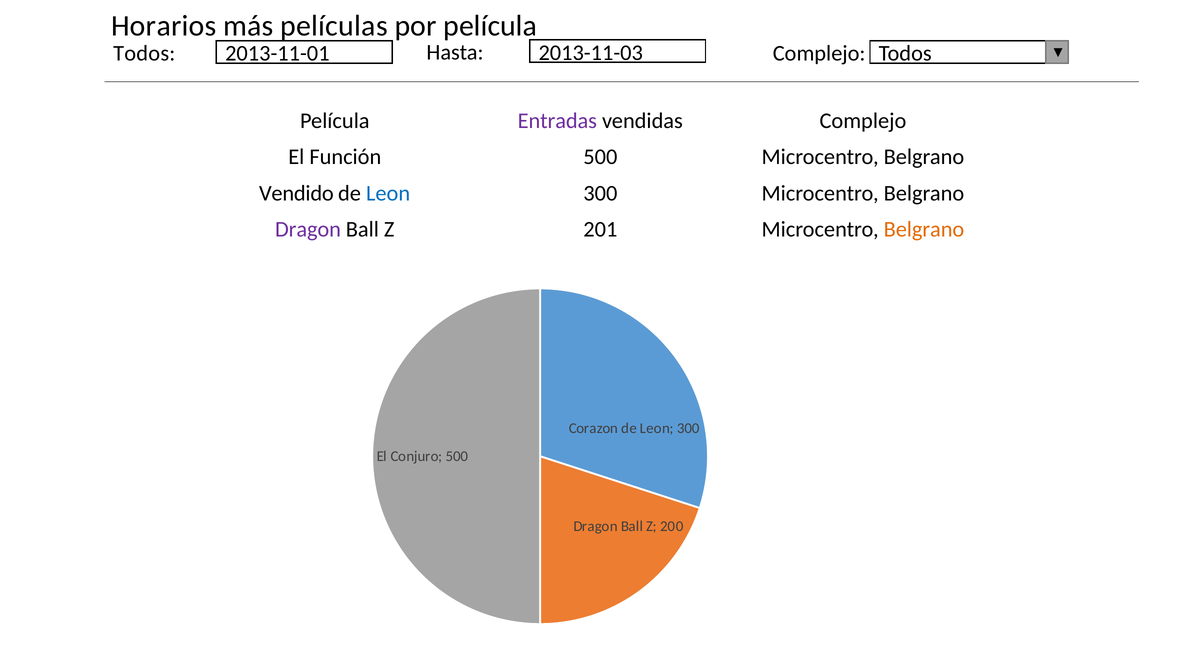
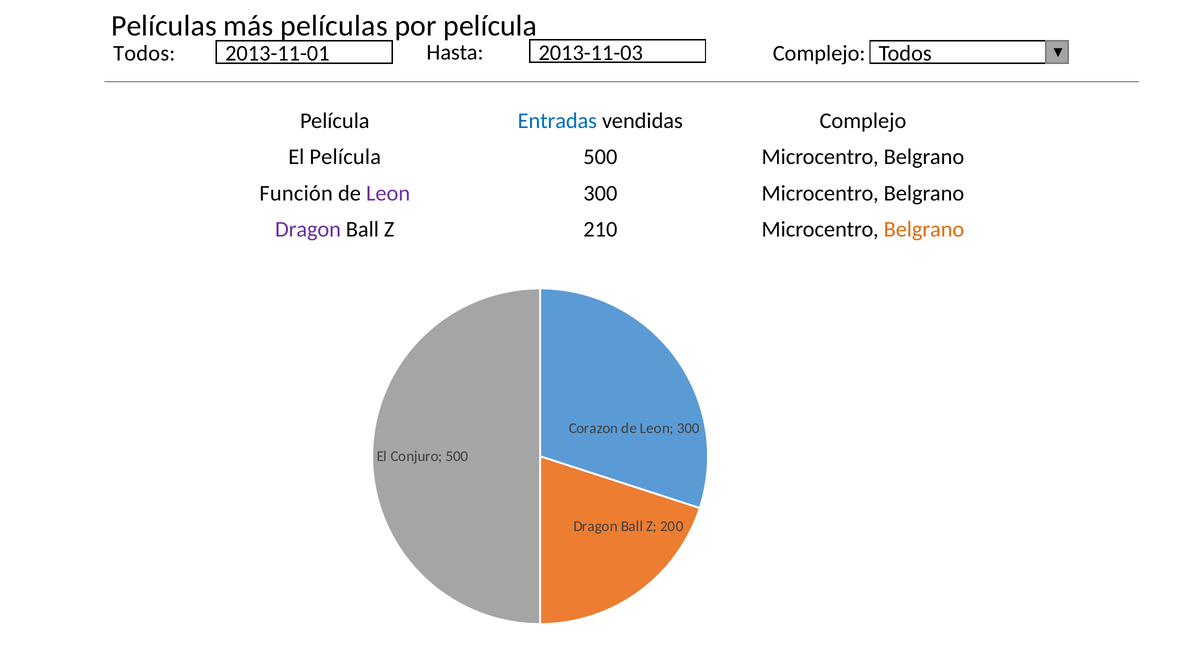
Horarios: Horarios -> Películas (164, 26)
Entradas colour: purple -> blue (557, 121)
El Función: Función -> Película (345, 157)
Vendido: Vendido -> Función (296, 193)
Leon colour: blue -> purple (388, 193)
201: 201 -> 210 (600, 230)
